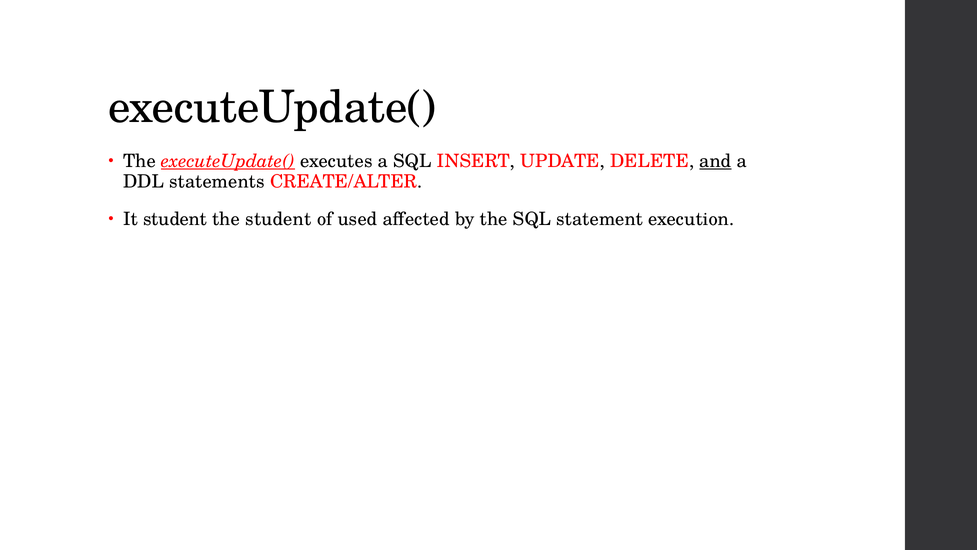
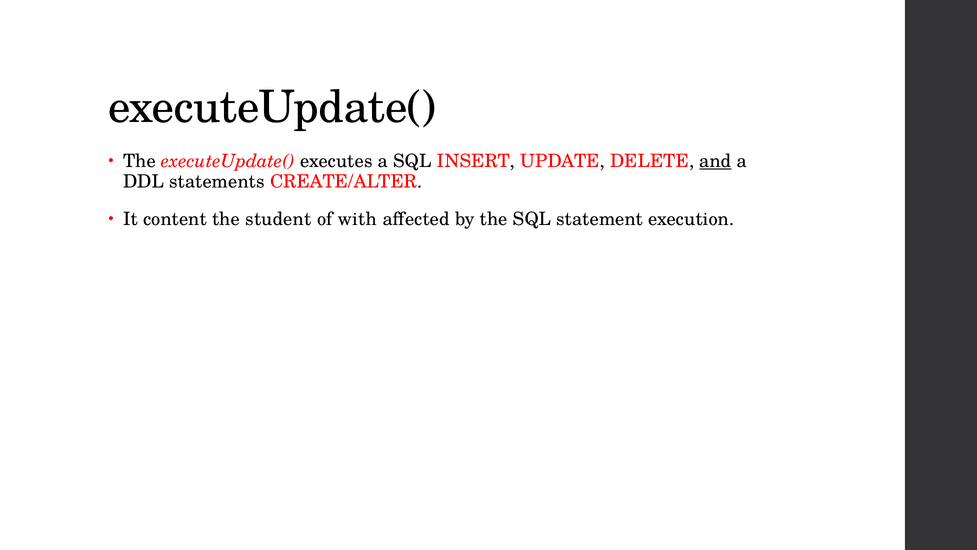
executeUpdate( underline: present -> none (228, 161)
It student: student -> content (175, 219)
used: used -> with (357, 219)
